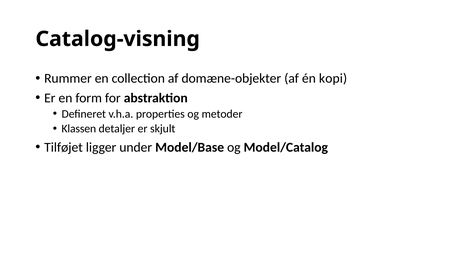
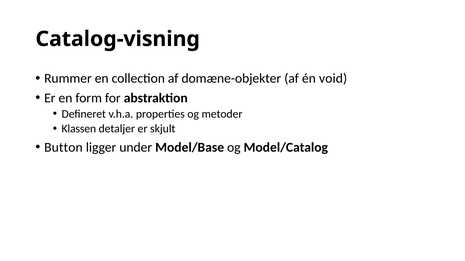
kopi: kopi -> void (333, 79)
Tilføjet: Tilføjet -> Button (63, 148)
